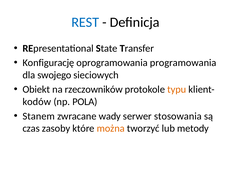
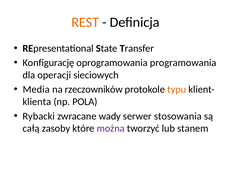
REST colour: blue -> orange (85, 22)
swojego: swojego -> operacji (54, 75)
Obiekt: Obiekt -> Media (36, 90)
kodów: kodów -> klienta (37, 102)
Stanem: Stanem -> Rybacki (39, 116)
czas: czas -> całą (31, 129)
można colour: orange -> purple (111, 129)
metody: metody -> stanem (193, 129)
